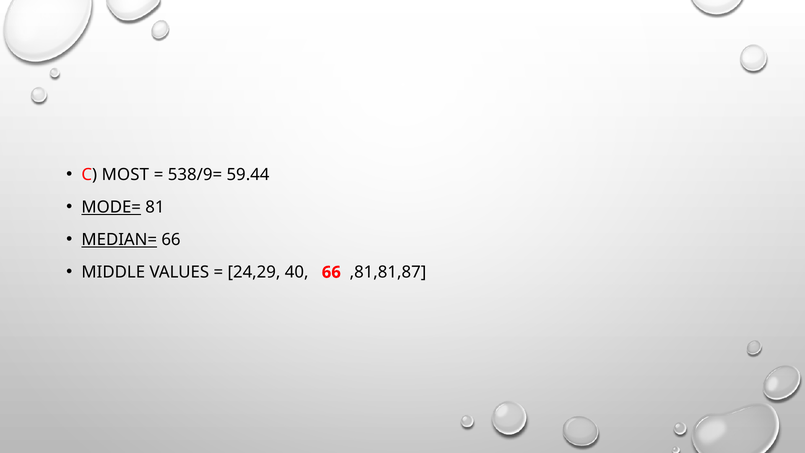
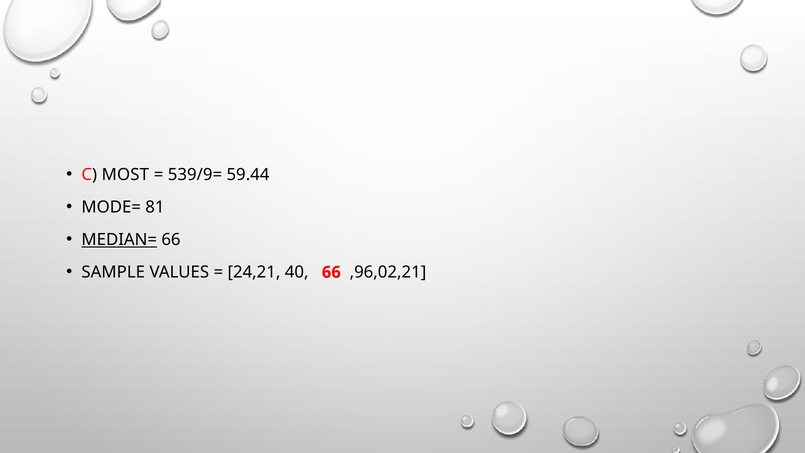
538/9=: 538/9= -> 539/9= (195, 175)
MODE= underline: present -> none (111, 207)
MIDDLE: MIDDLE -> SAMPLE (113, 272)
24,29: 24,29 -> 24,21 (254, 272)
,81,81,87: ,81,81,87 -> ,96,02,21 (388, 272)
